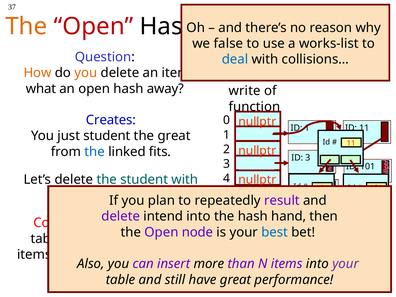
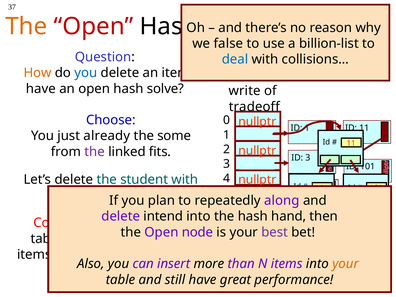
works-list: works-list -> billion-list (329, 44)
you colour: orange -> blue (86, 73)
what: what -> have (41, 89)
away: away -> solve (165, 89)
function: function -> tradeoff (254, 107)
Creates: Creates -> Choose (111, 120)
just student: student -> already (107, 136)
the great: great -> some (174, 136)
the colour: blue -> purple (95, 152)
result: result -> along (282, 201)
best colour: blue -> purple (275, 232)
your colour: purple -> orange (346, 264)
